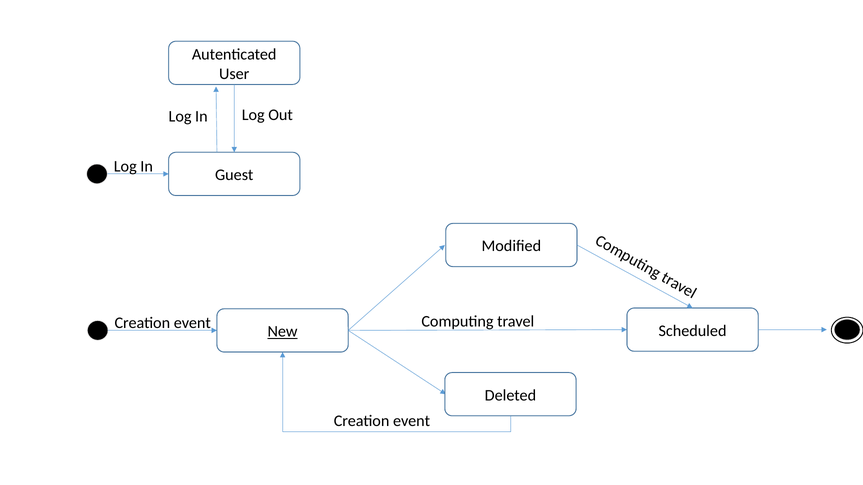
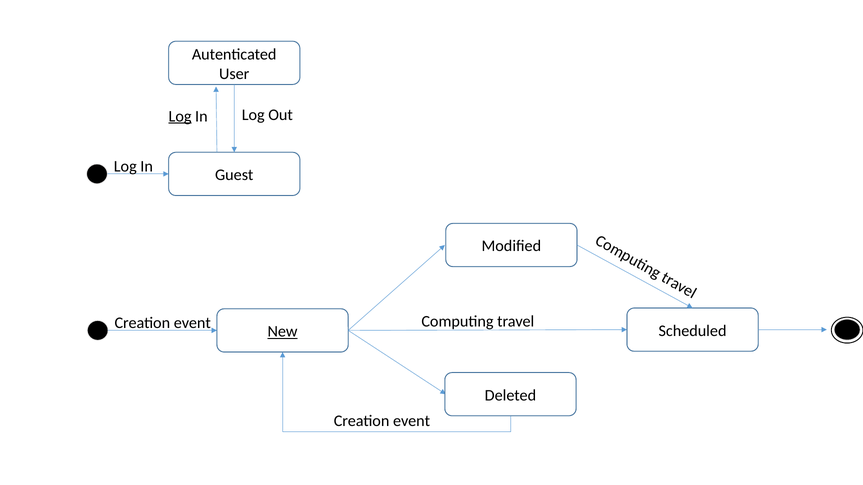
Log underline: none -> present (180, 116)
